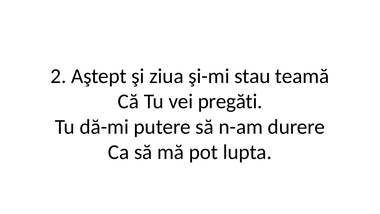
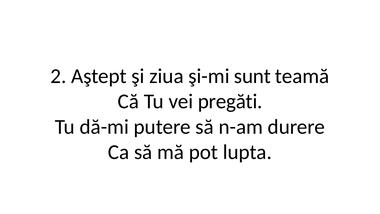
stau: stau -> sunt (252, 76)
